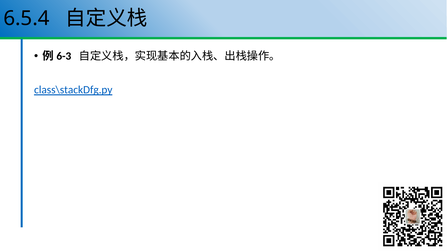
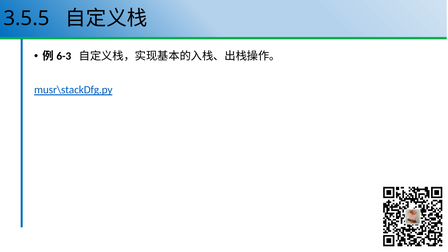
6.5.4: 6.5.4 -> 3.5.5 (27, 18)
class\stackDfg.py: class\stackDfg.py -> musr\stackDfg.py (73, 90)
